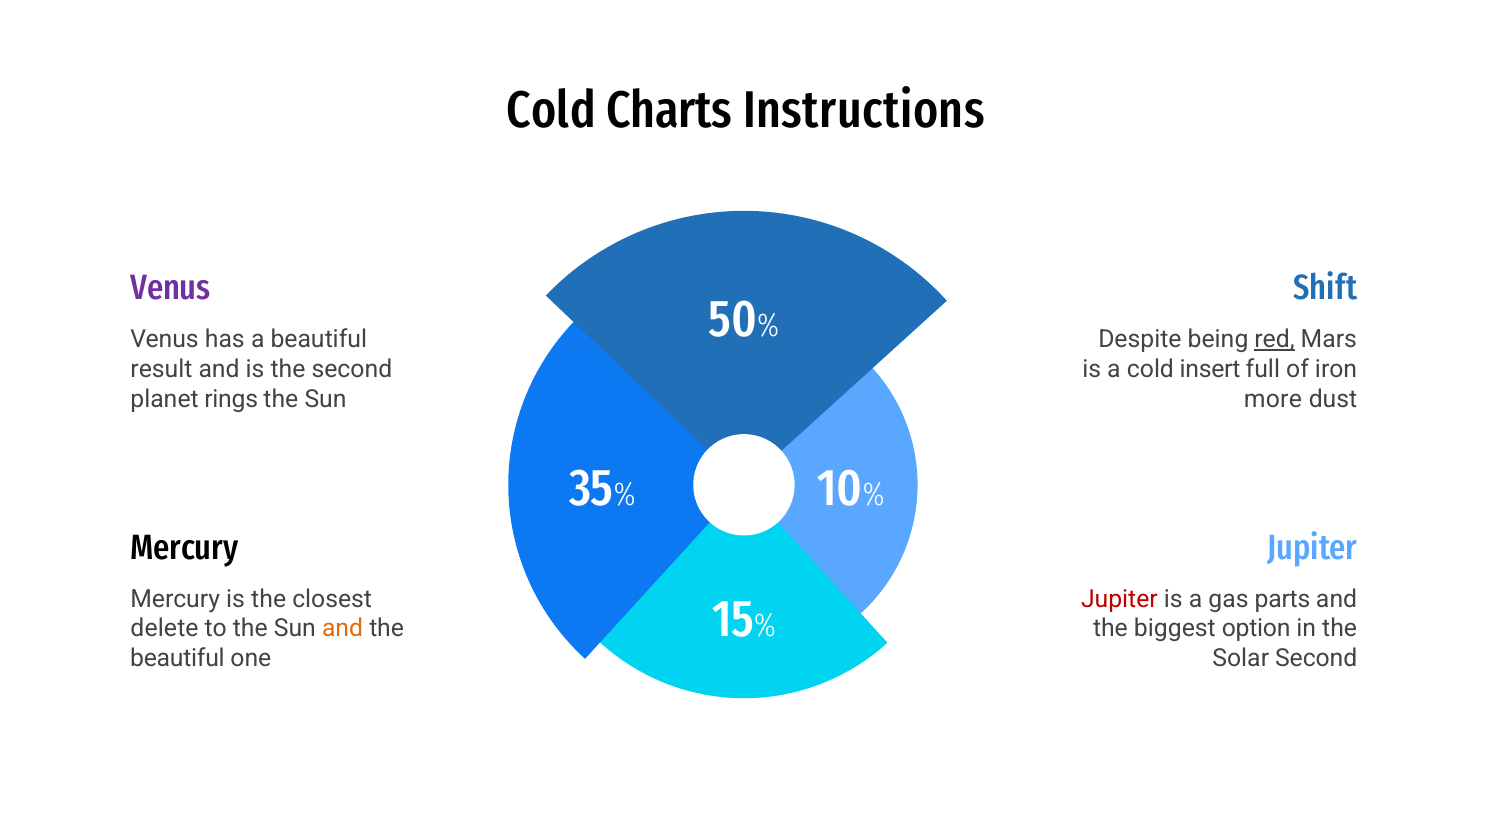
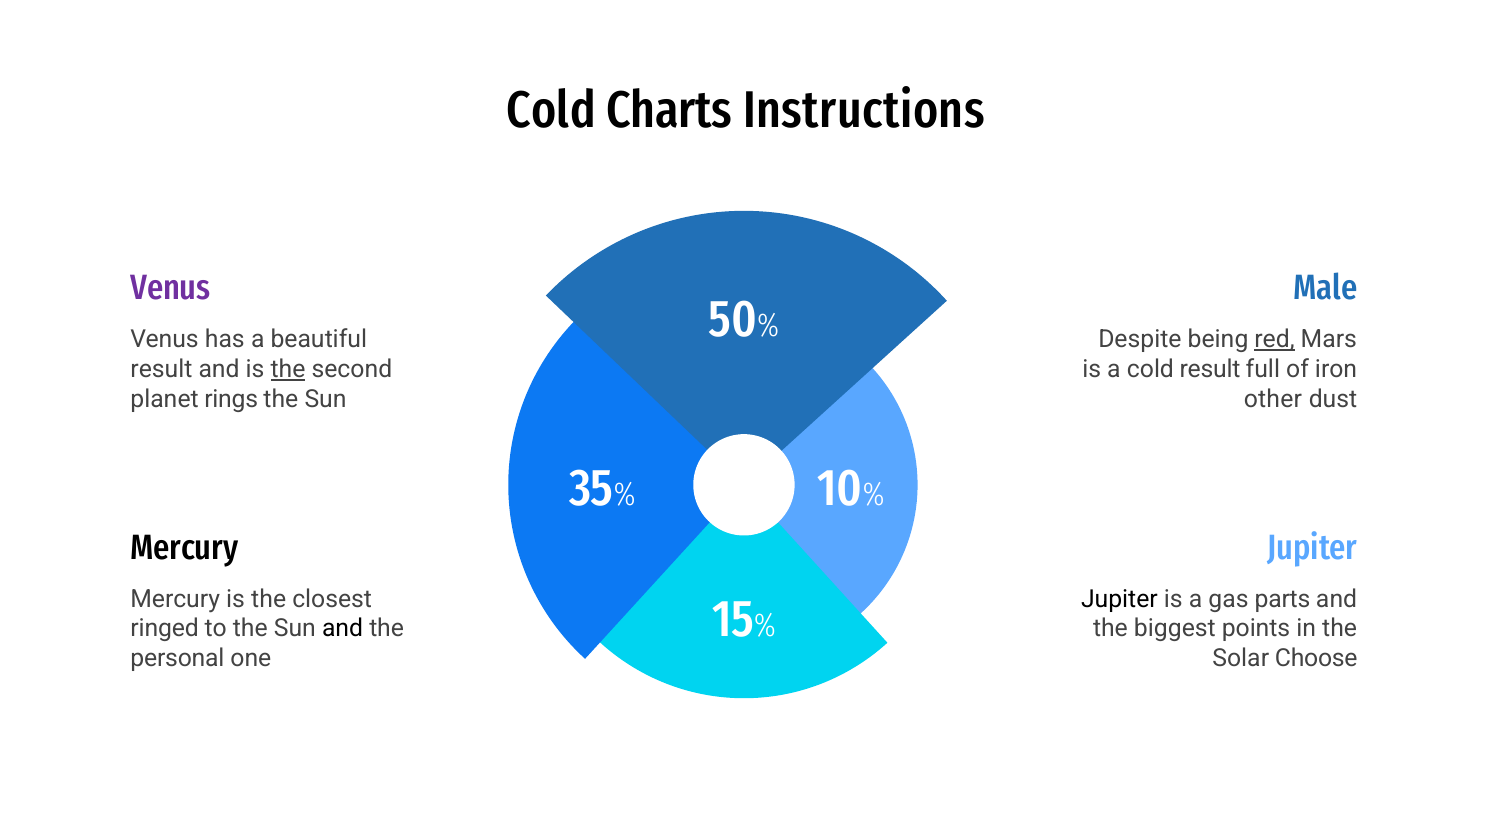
Shift: Shift -> Male (1325, 288)
the underline: none -> present (288, 369)
cold insert: insert -> result (1210, 369)
more: more -> other (1273, 399)
Jupiter colour: red -> black (1119, 599)
delete: delete -> ringed (165, 629)
and colour: orange -> black (343, 629)
option: option -> points (1256, 629)
beautiful: beautiful -> personal (177, 658)
Solar Second: Second -> Choose (1316, 658)
